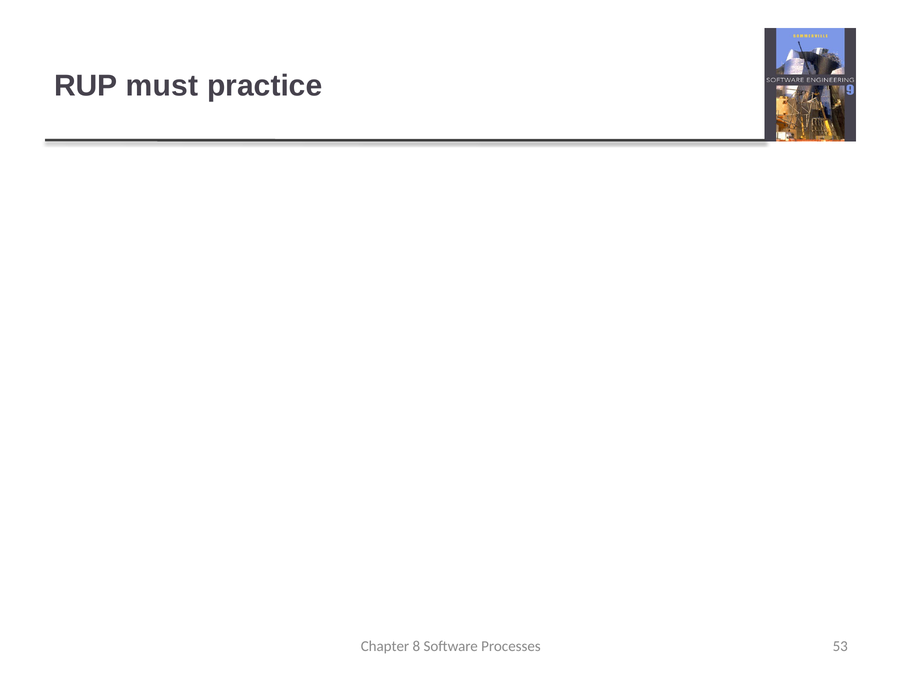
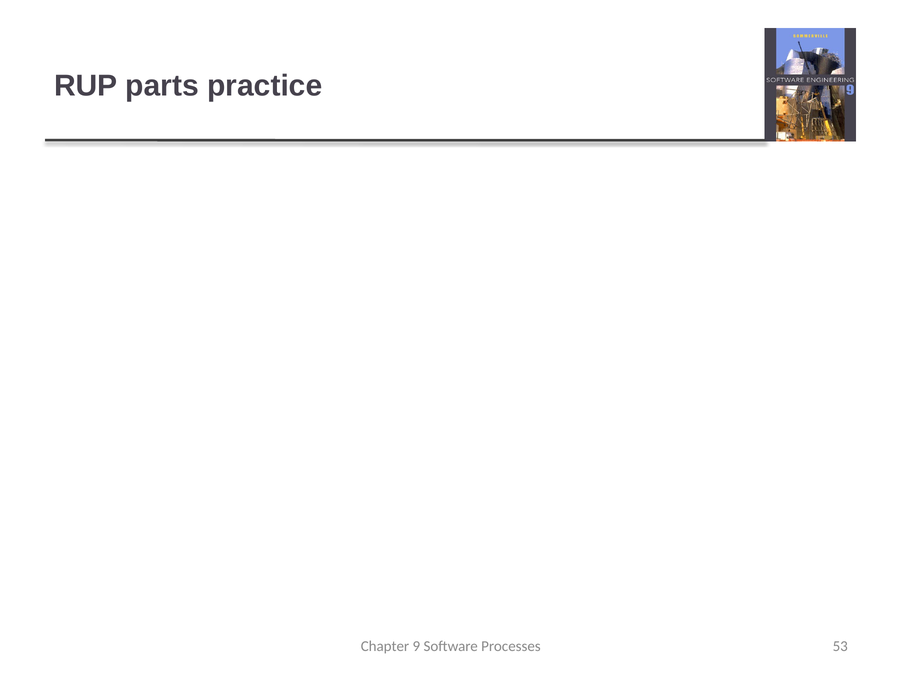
must: must -> parts (162, 86)
8: 8 -> 9 (416, 646)
